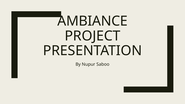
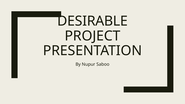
AMBIANCE: AMBIANCE -> DESIRABLE (93, 21)
